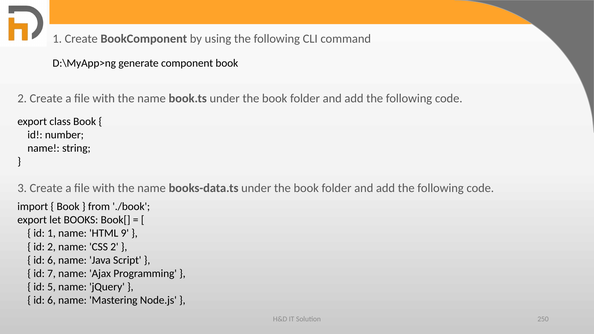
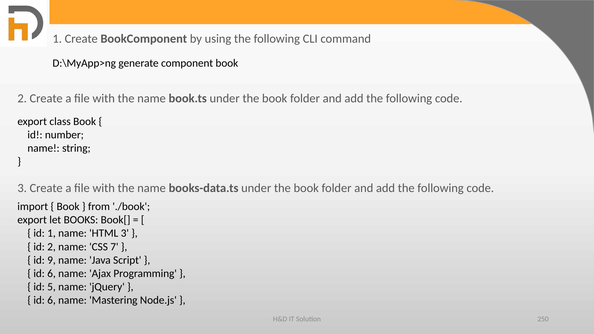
HTML 9: 9 -> 3 (125, 233)
CSS 2: 2 -> 7 (114, 247)
6: 6 -> 9 (52, 260)
7: 7 -> 6 (52, 273)
